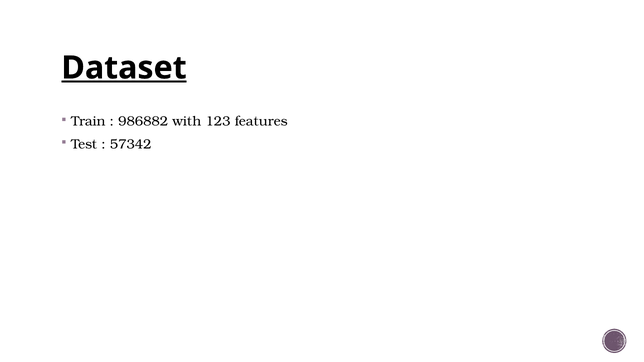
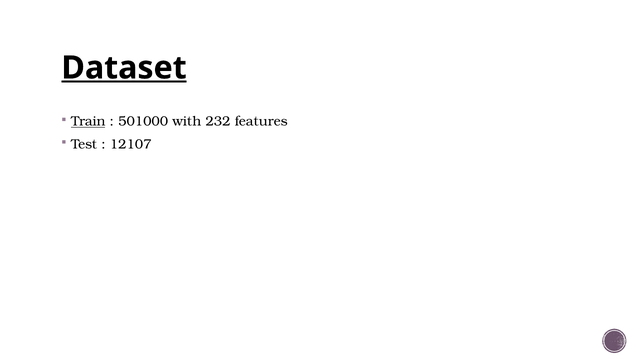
Train underline: none -> present (88, 122)
986882: 986882 -> 501000 (143, 122)
123: 123 -> 232 (218, 122)
57342: 57342 -> 12107 (131, 144)
